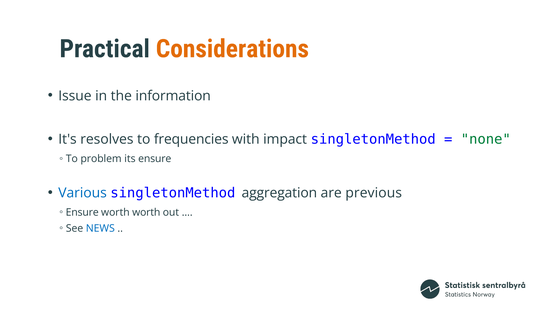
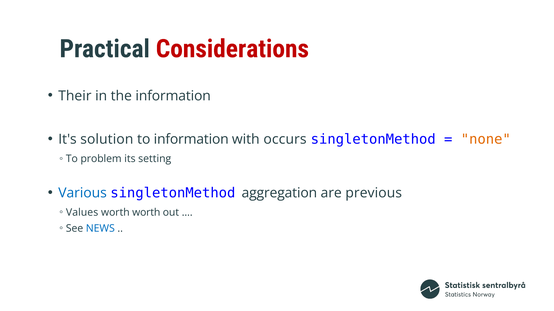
Considerations colour: orange -> red (232, 49)
Issue: Issue -> Their (75, 96)
resolves: resolves -> solution (107, 140)
to frequencies: frequencies -> information (191, 140)
impact: impact -> occurs (285, 140)
none colour: green -> orange (486, 140)
its ensure: ensure -> setting (155, 159)
Ensure: Ensure -> Values (82, 213)
